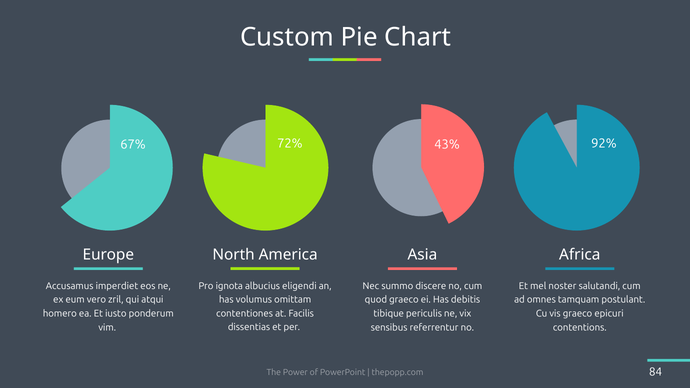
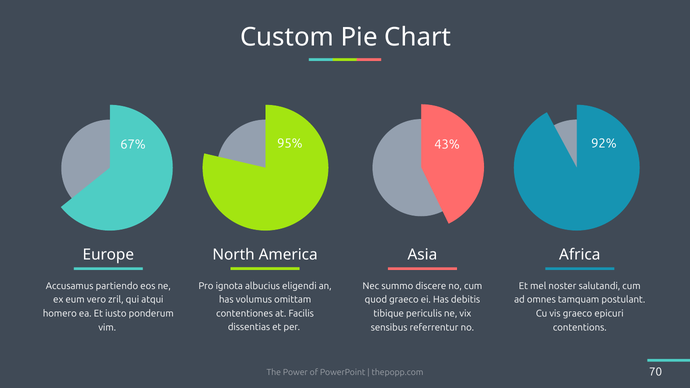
72%: 72% -> 95% (290, 144)
imperdiet: imperdiet -> partiendo (117, 286)
84: 84 -> 70 (656, 372)
